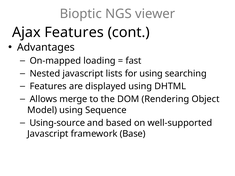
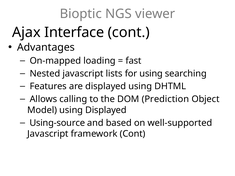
Ajax Features: Features -> Interface (74, 32)
merge: merge -> calling (73, 99)
Rendering: Rendering -> Prediction (165, 99)
using Sequence: Sequence -> Displayed (106, 110)
framework Base: Base -> Cont (133, 134)
